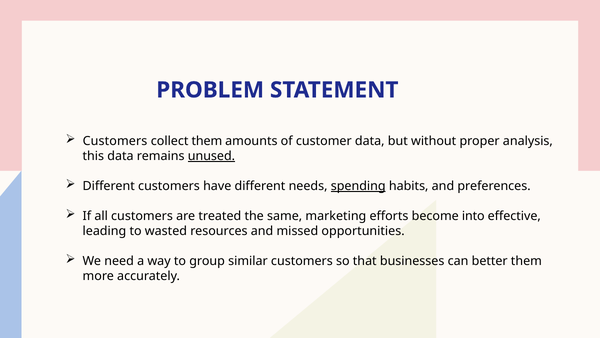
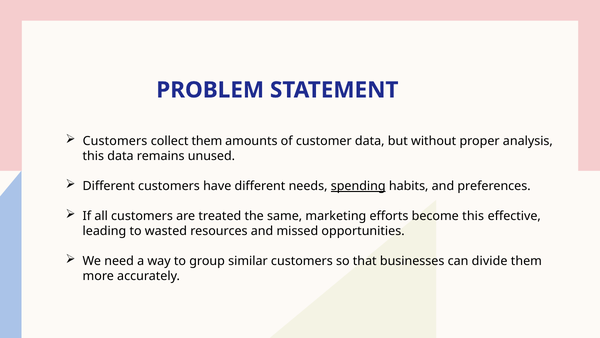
unused underline: present -> none (211, 156)
become into: into -> this (473, 216)
better: better -> divide (490, 261)
